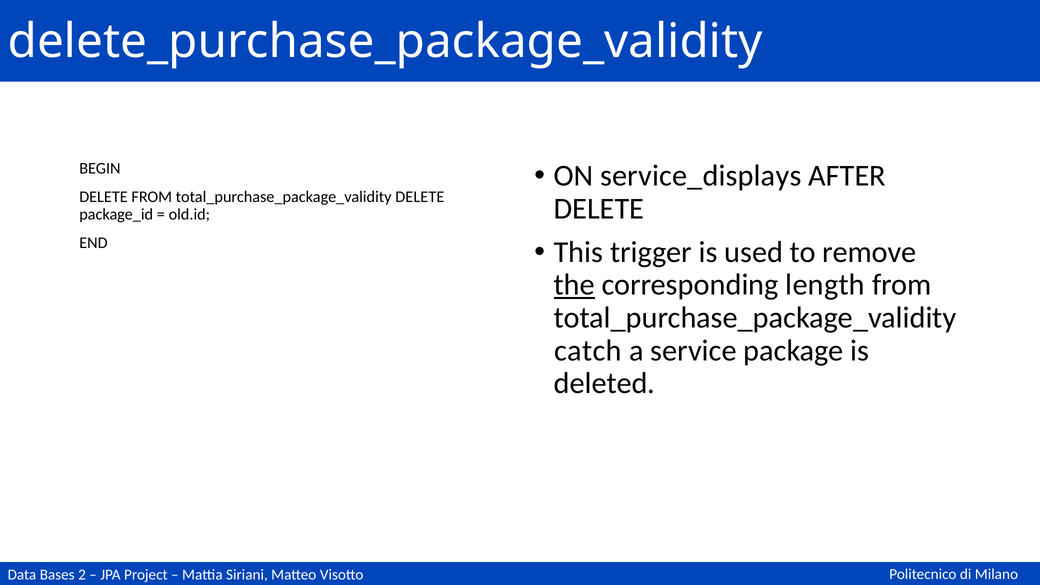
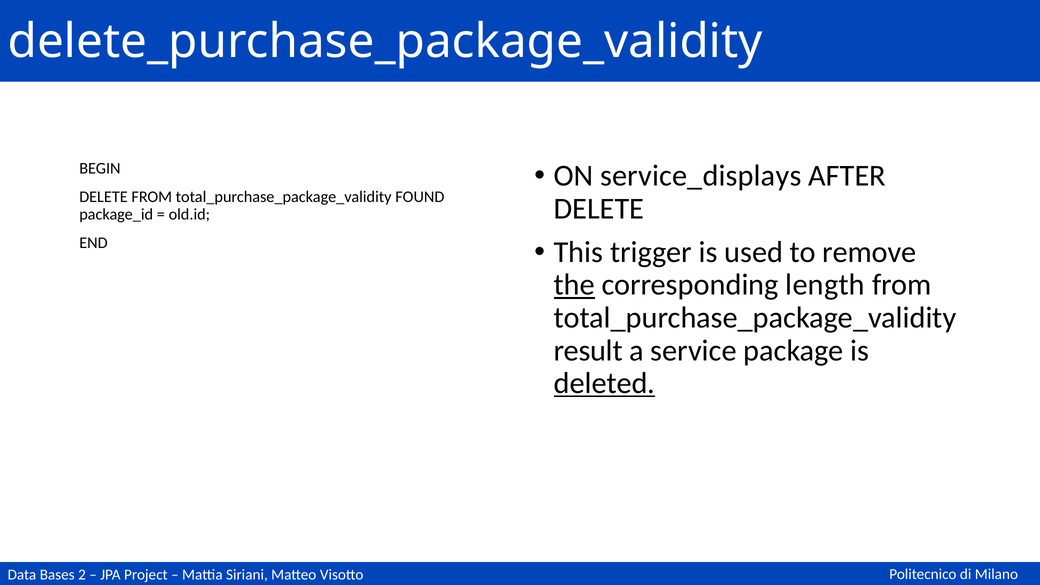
total_purchase_package_validity DELETE: DELETE -> FOUND (420, 197)
catch: catch -> result (588, 351)
deleted underline: none -> present (604, 383)
